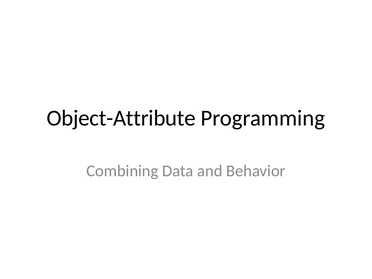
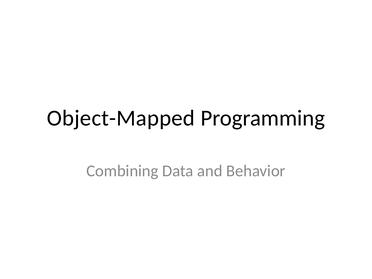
Object-Attribute: Object-Attribute -> Object-Mapped (121, 118)
